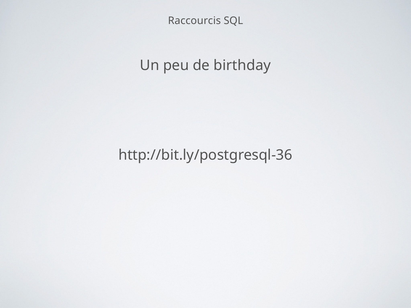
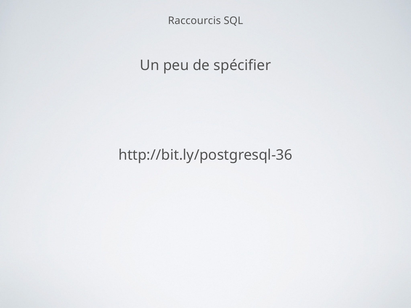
birthday: birthday -> spécifier (242, 66)
